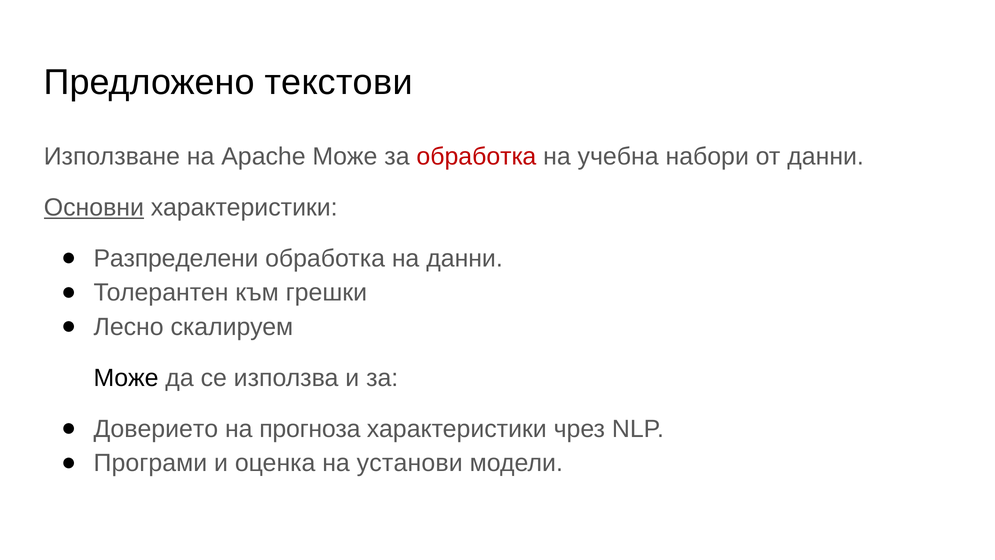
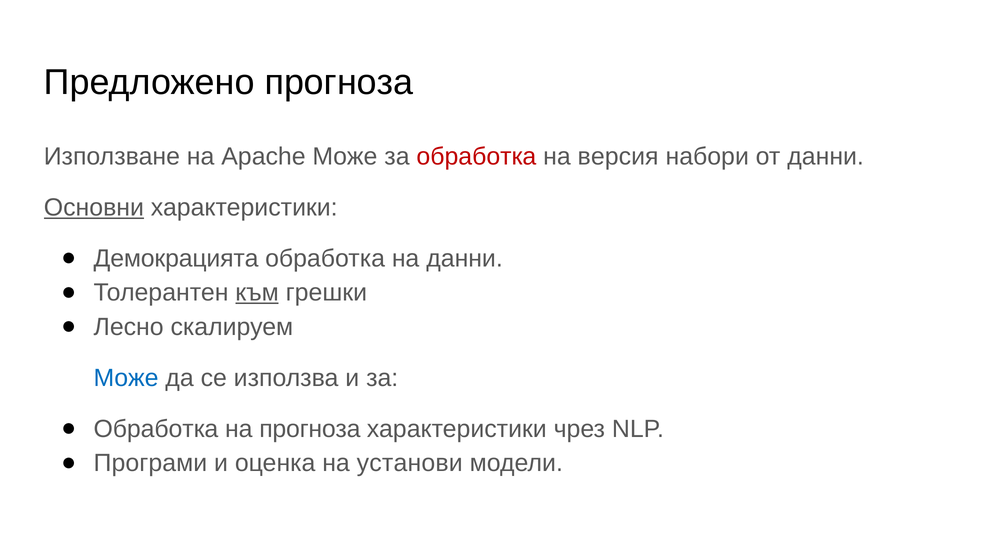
Предложено текстови: текстови -> прогноза (339, 82)
учебна: учебна -> версия (618, 156)
Разпределени: Разпределени -> Демокрацията (176, 258)
към underline: none -> present (257, 293)
Може colour: black -> blue (126, 378)
Доверието: Доверието -> Обработка (156, 429)
